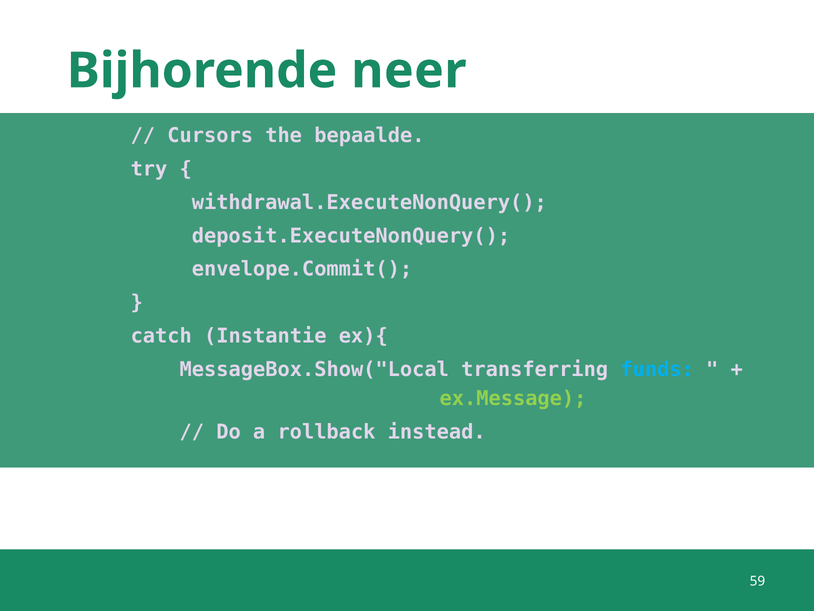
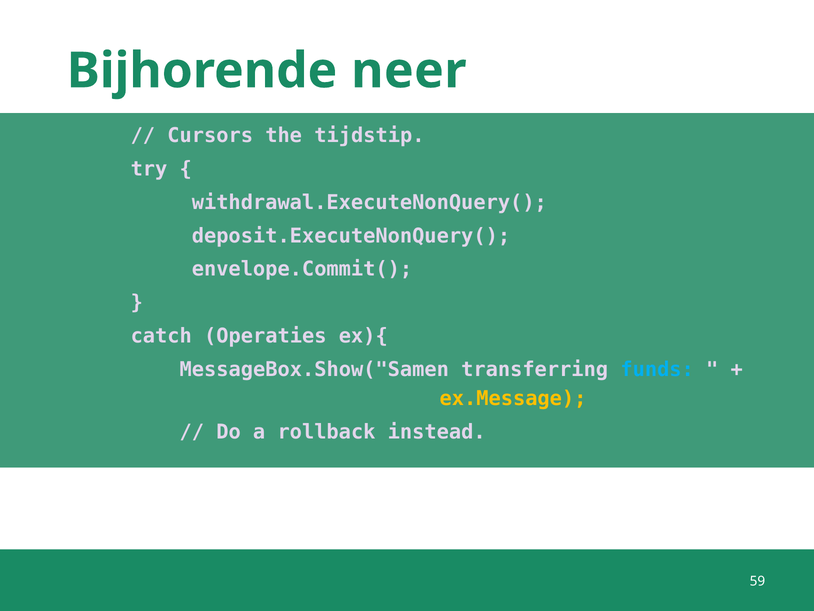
bepaalde: bepaalde -> tijdstip (369, 136)
Instantie: Instantie -> Operaties (265, 336)
MessageBox.Show("Local: MessageBox.Show("Local -> MessageBox.Show("Samen (314, 369)
ex.Message colour: light green -> yellow (513, 398)
